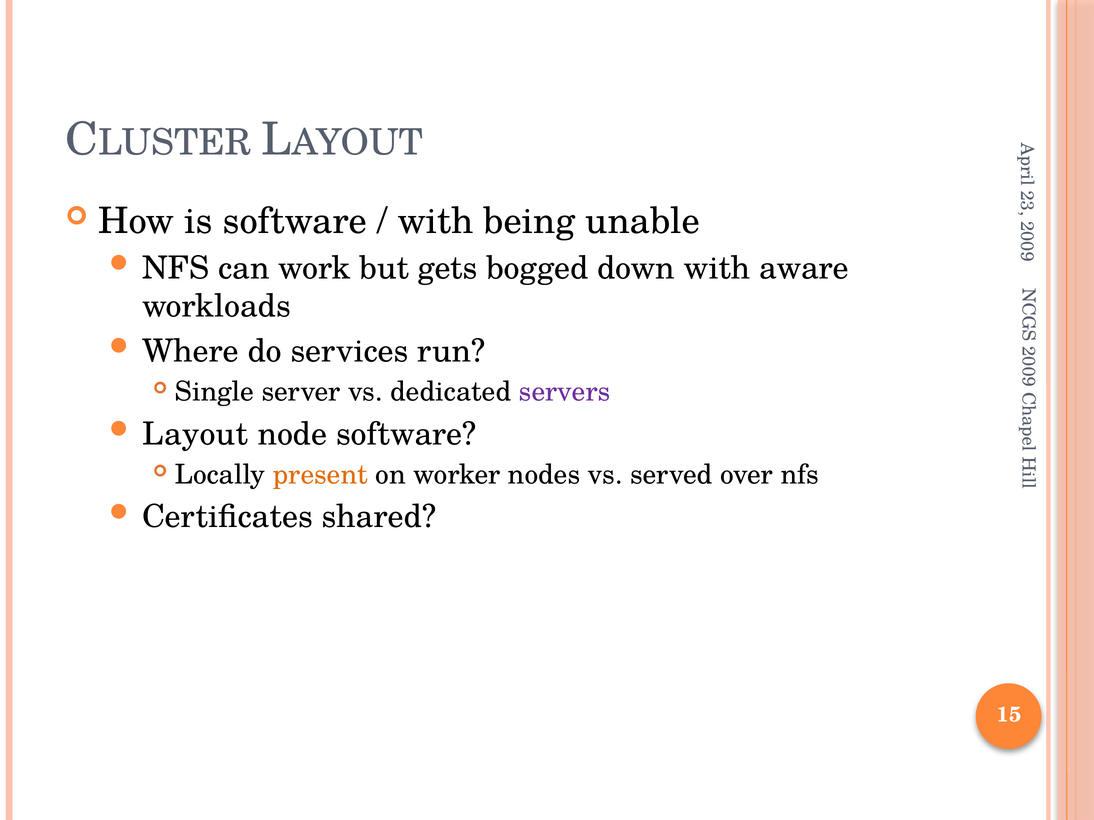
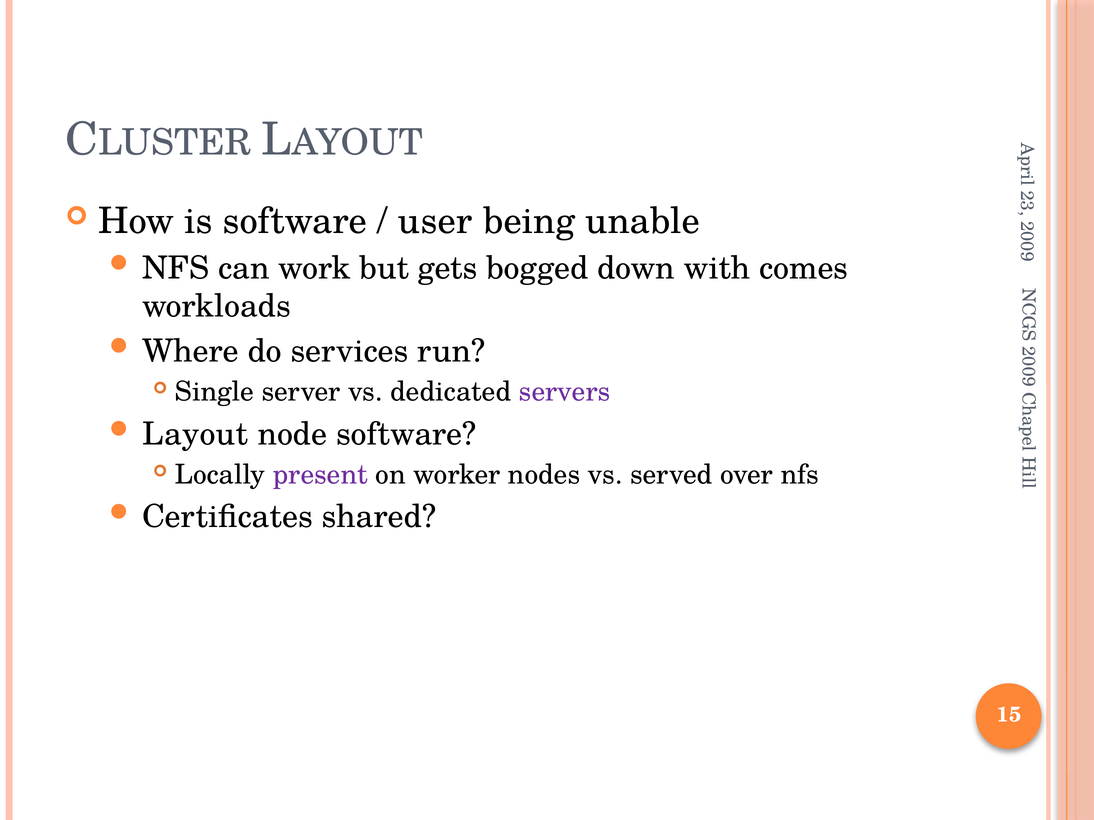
with: with -> user (435, 221)
aware: aware -> comes (804, 268)
present colour: orange -> purple (320, 475)
